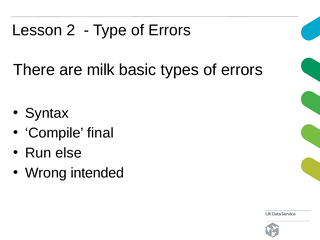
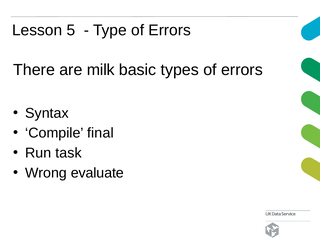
2: 2 -> 5 (71, 30)
else: else -> task (69, 153)
intended: intended -> evaluate (97, 173)
